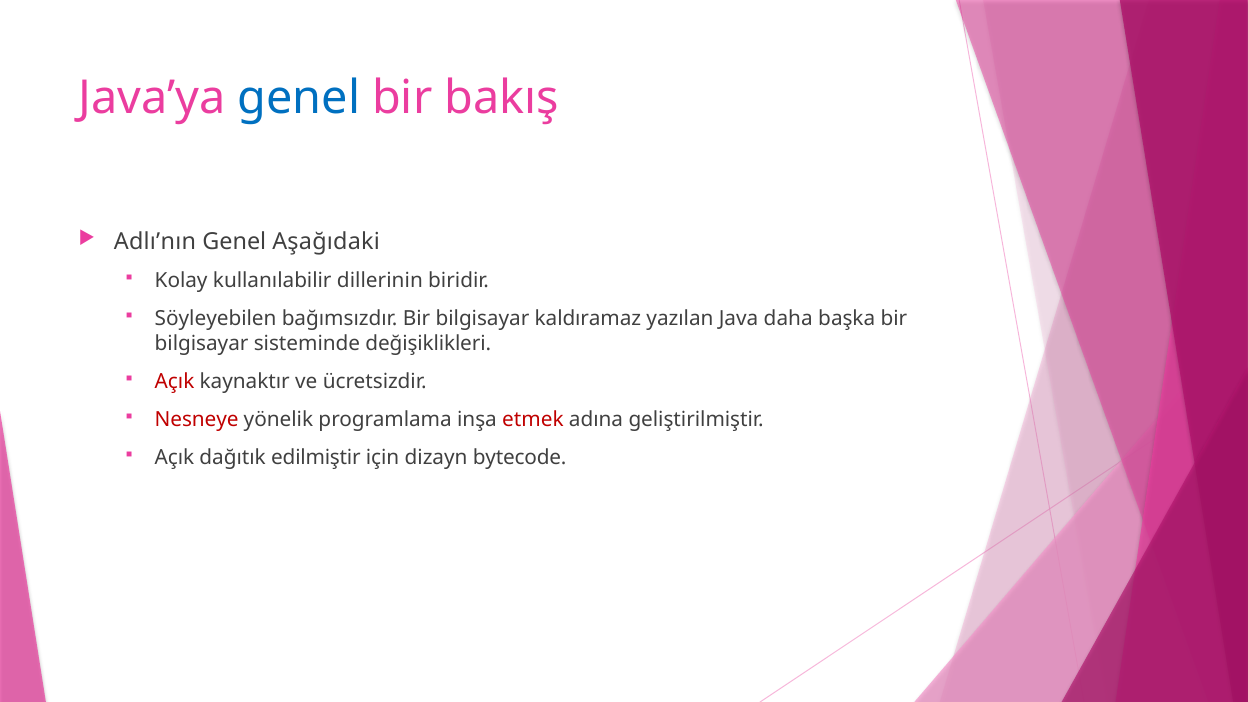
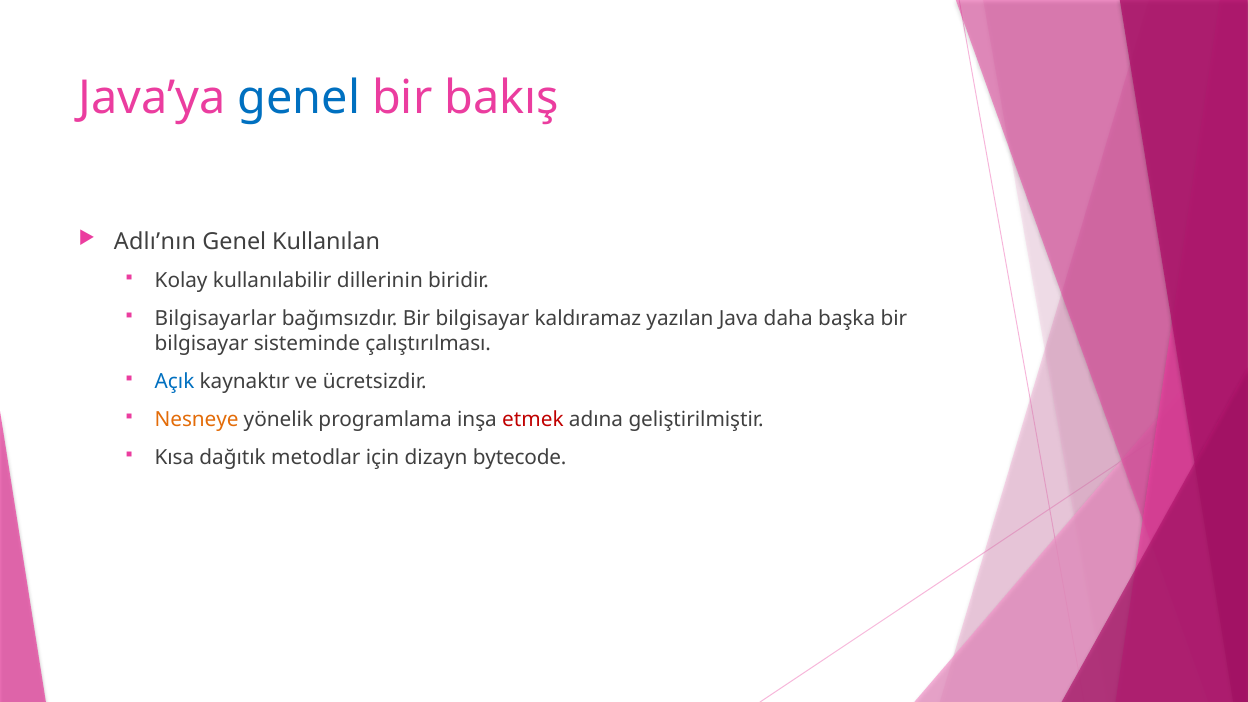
Aşağıdaki: Aşağıdaki -> Kullanılan (326, 242)
Söyleyebilen: Söyleyebilen -> Bilgisayarlar (216, 319)
değişiklikleri: değişiklikleri -> çalıştırılması (428, 344)
Açık colour: red -> blue (175, 382)
Nesneye colour: red -> orange (197, 420)
Açık: Açık -> Kısa (174, 458)
edilmiştir: edilmiştir -> metodlar (316, 458)
